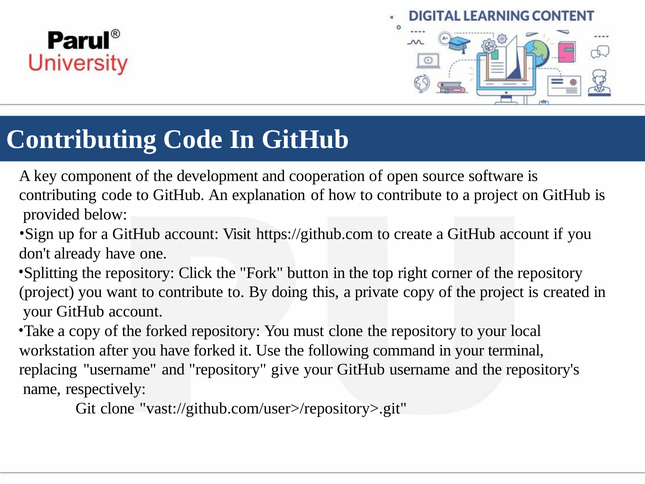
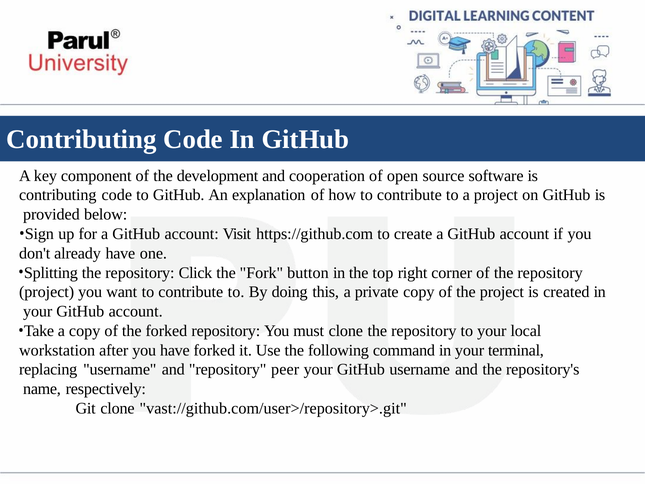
give: give -> peer (285, 369)
